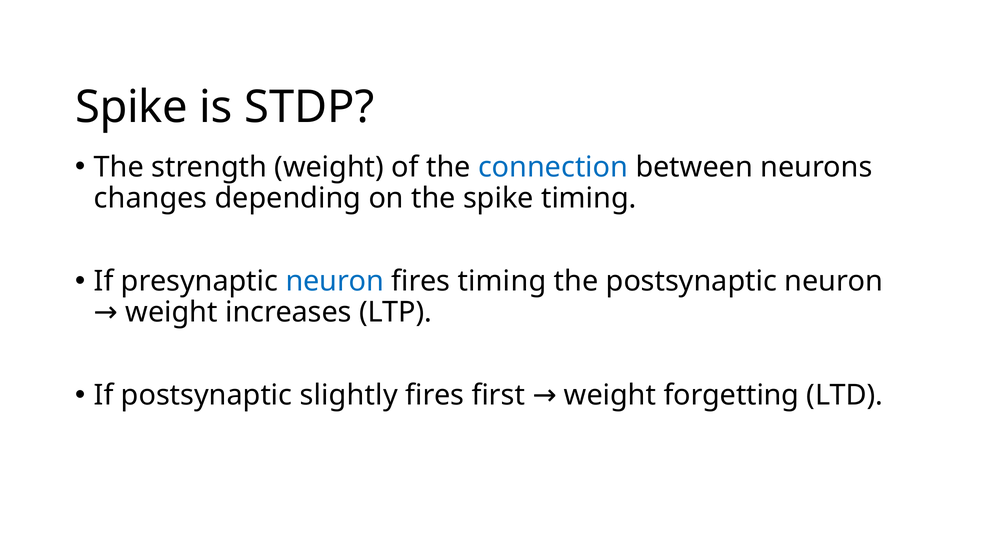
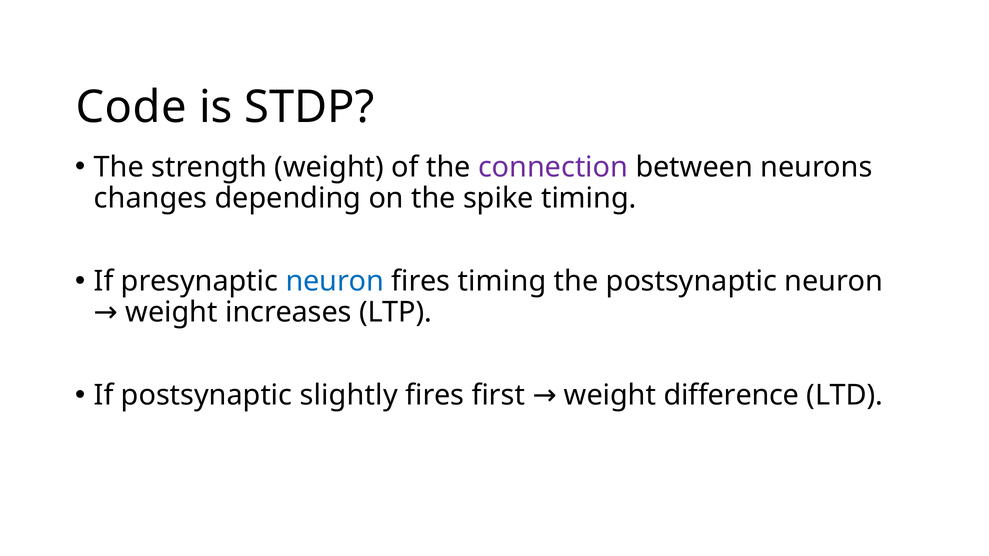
Spike: Spike -> Code (131, 108)
connection colour: blue -> purple (553, 167)
forgetting: forgetting -> difference (731, 395)
